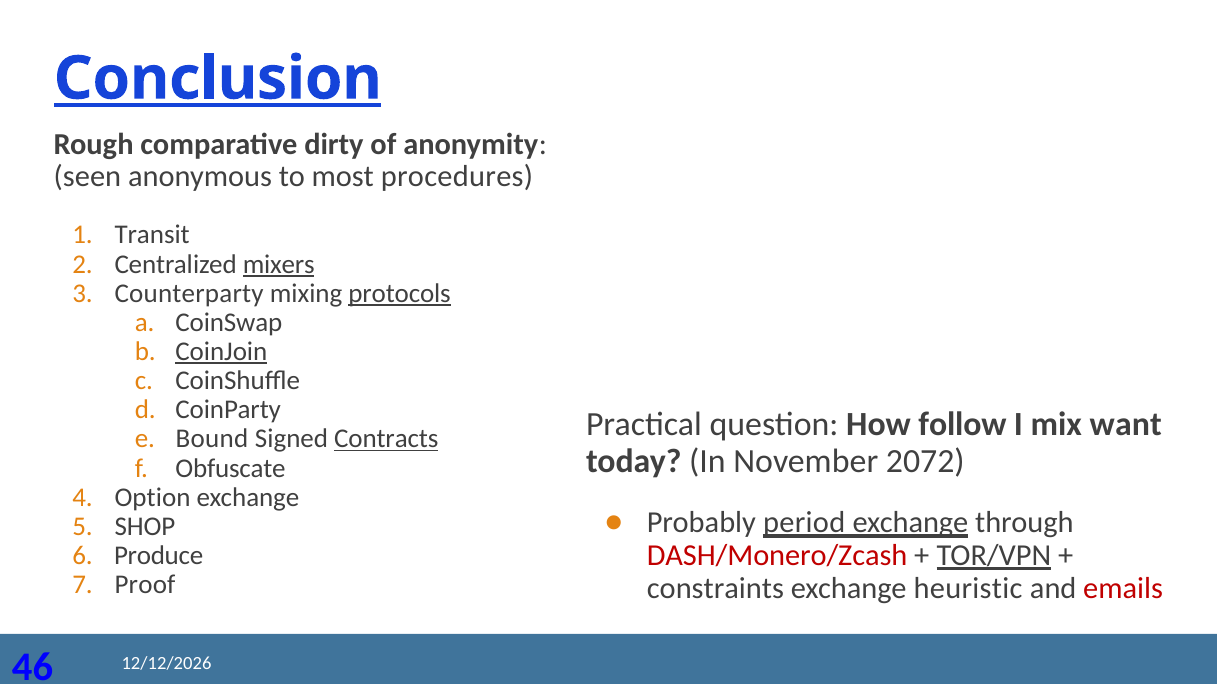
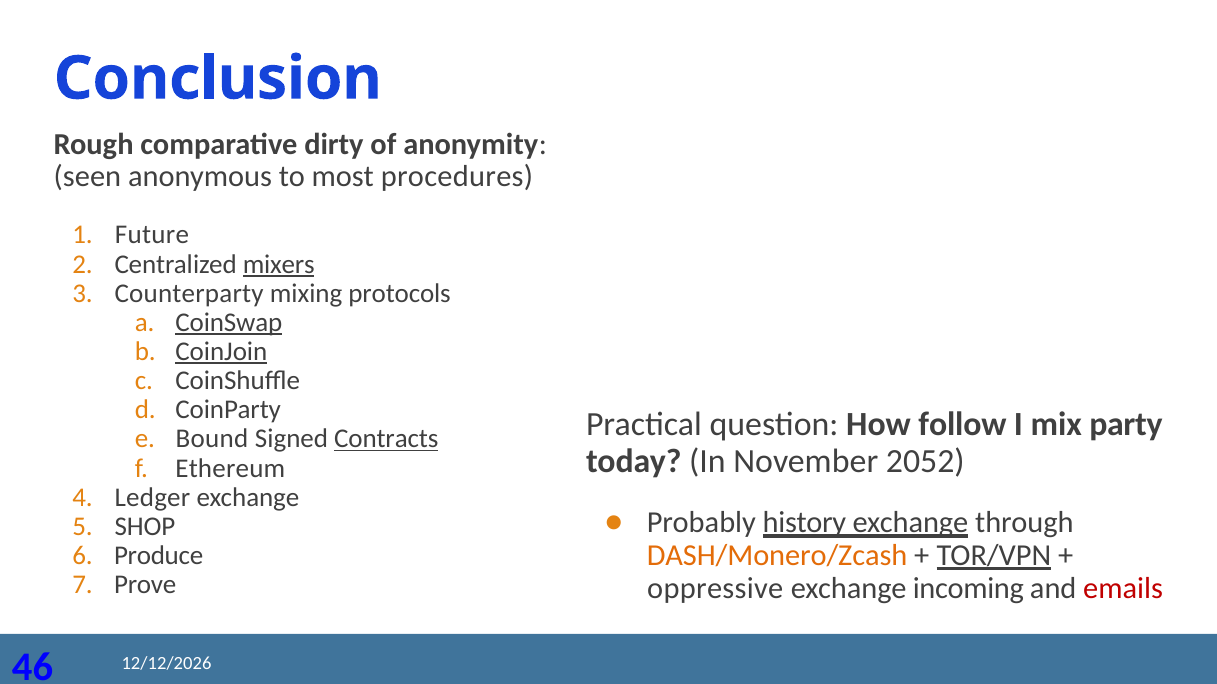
Conclusion underline: present -> none (218, 79)
Transit: Transit -> Future (152, 235)
protocols underline: present -> none (400, 294)
CoinSwap underline: none -> present (229, 323)
want: want -> party (1126, 425)
2072: 2072 -> 2052 (925, 461)
Obfuscate: Obfuscate -> Ethereum (230, 469)
Option: Option -> Ledger (152, 498)
period: period -> history (804, 523)
DASH/Monero/Zcash colour: red -> orange (777, 556)
Proof: Proof -> Prove (145, 585)
constraints: constraints -> oppressive (715, 589)
heuristic: heuristic -> incoming (968, 589)
